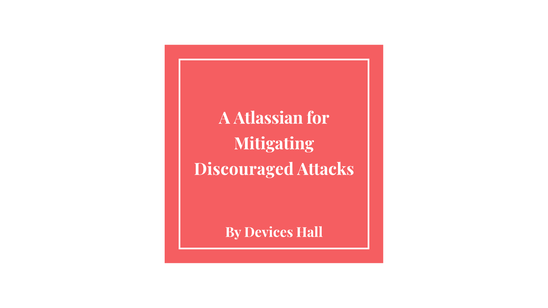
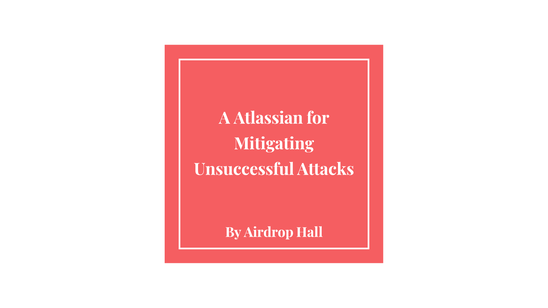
Discouraged: Discouraged -> Unsuccessful (244, 170)
Devices: Devices -> Airdrop (269, 233)
